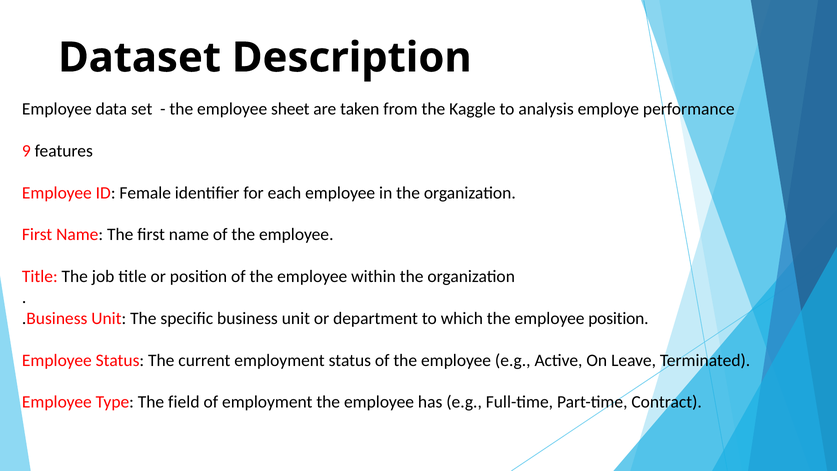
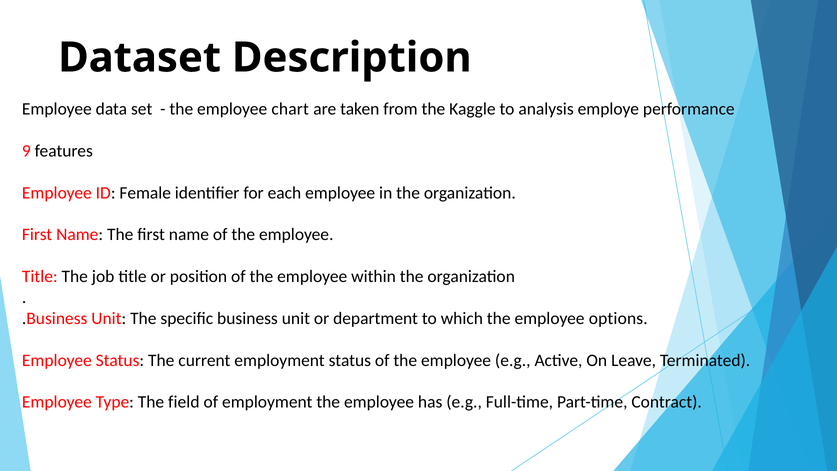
sheet: sheet -> chart (290, 109)
employee position: position -> options (618, 318)
